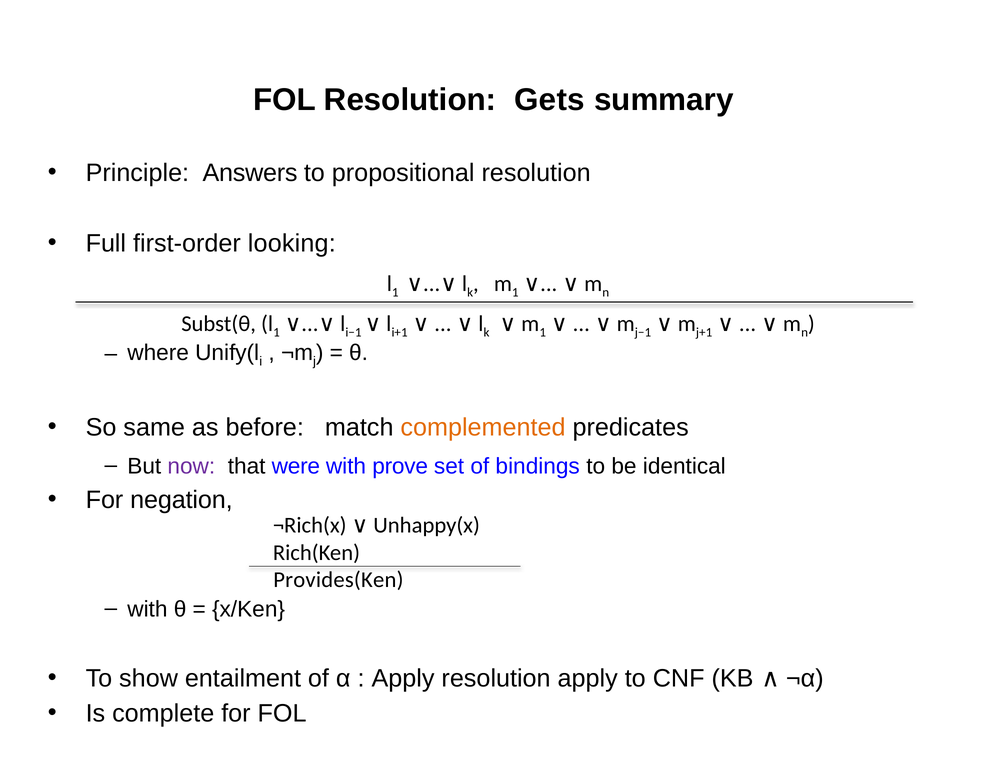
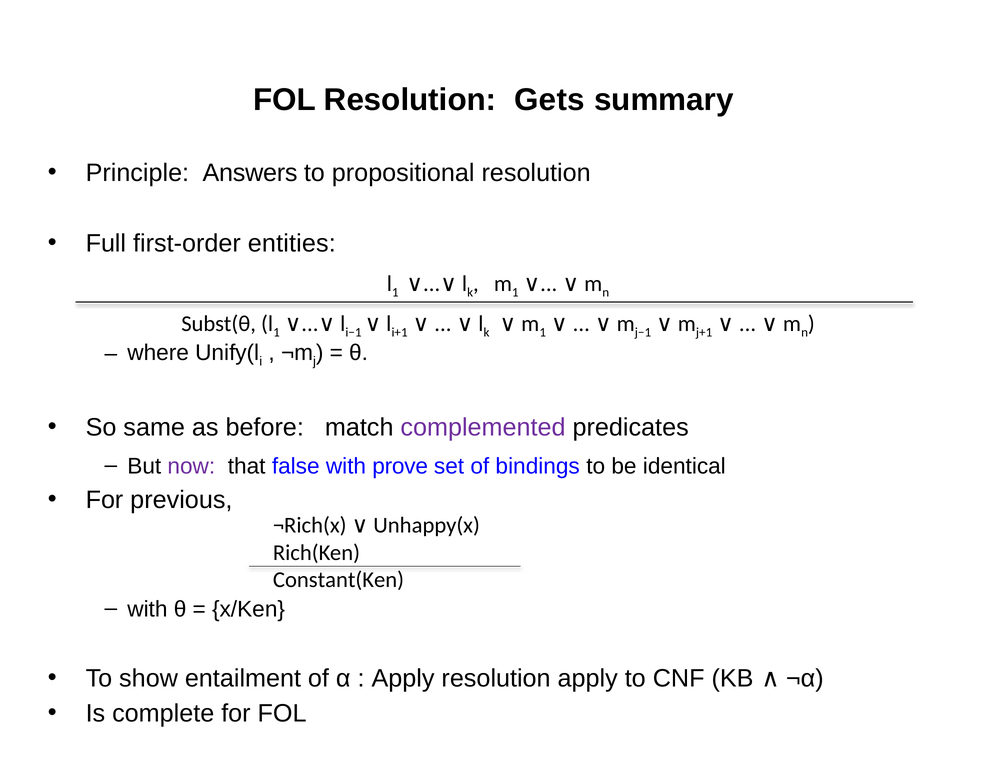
looking: looking -> entities (292, 243)
complemented colour: orange -> purple (483, 427)
were: were -> false (296, 466)
negation: negation -> previous (181, 500)
Provides(Ken: Provides(Ken -> Constant(Ken (339, 579)
